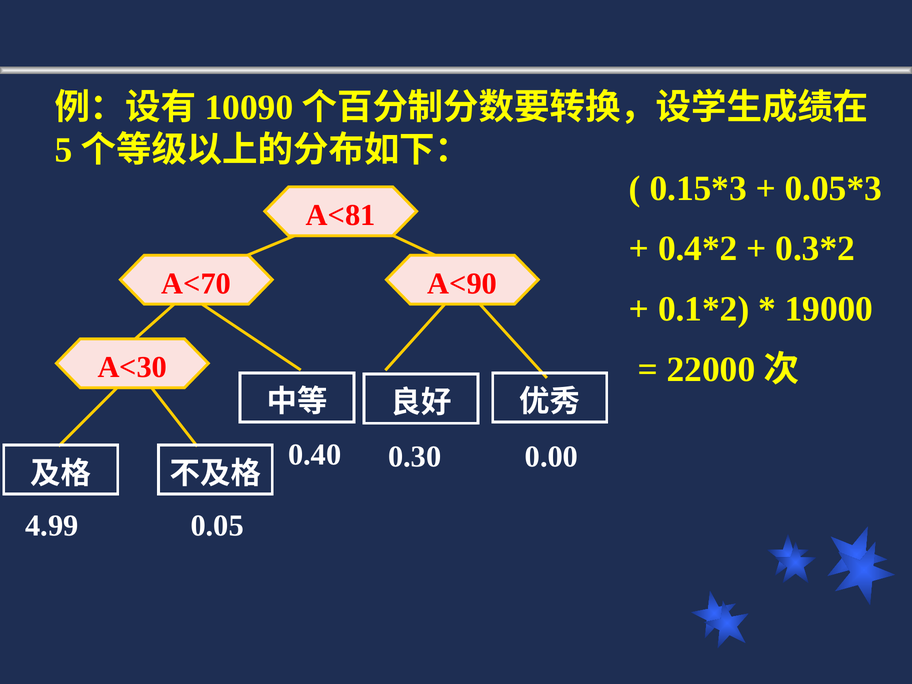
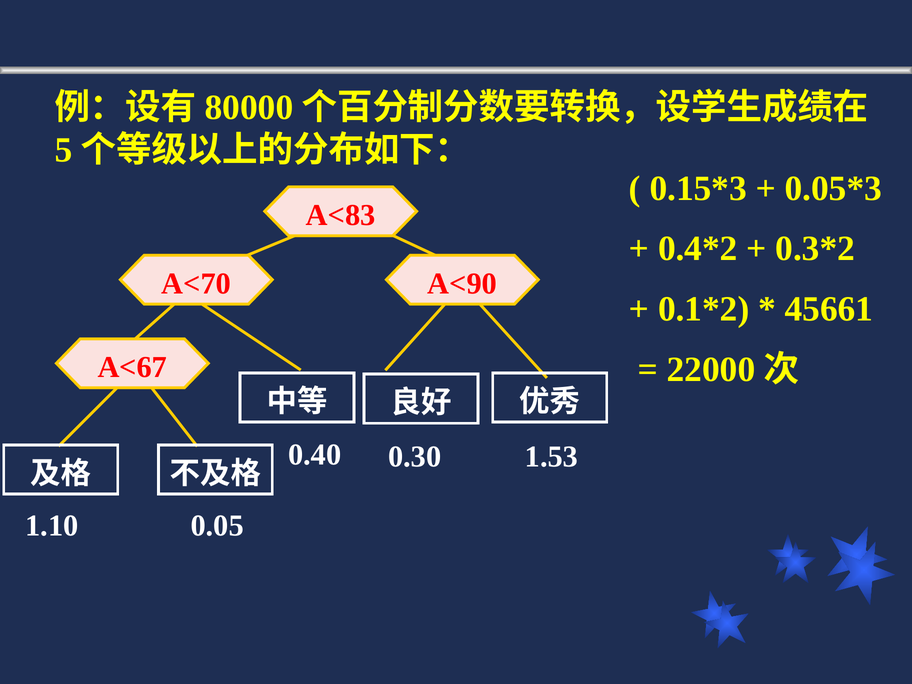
10090: 10090 -> 80000 (249, 107)
A<81: A<81 -> A<83 (341, 215)
19000: 19000 -> 45661 (829, 309)
A<30: A<30 -> A<67 (132, 367)
0.00: 0.00 -> 1.53 (552, 457)
4.99: 4.99 -> 1.10 (52, 526)
